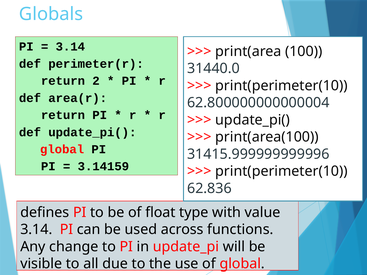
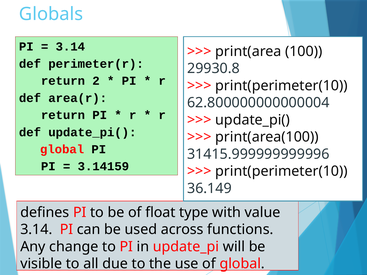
31440.0: 31440.0 -> 29930.8 (213, 69)
62.836: 62.836 -> 36.149 (209, 188)
